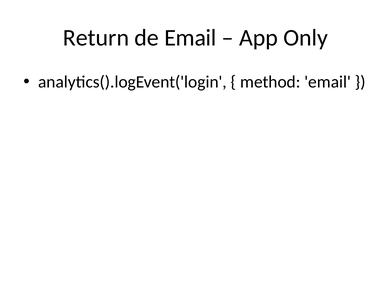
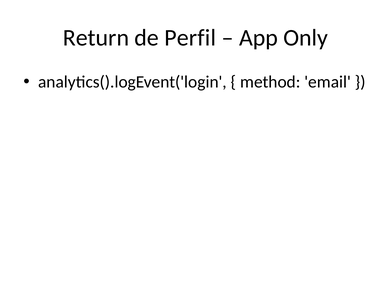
de Email: Email -> Perfil (190, 38)
